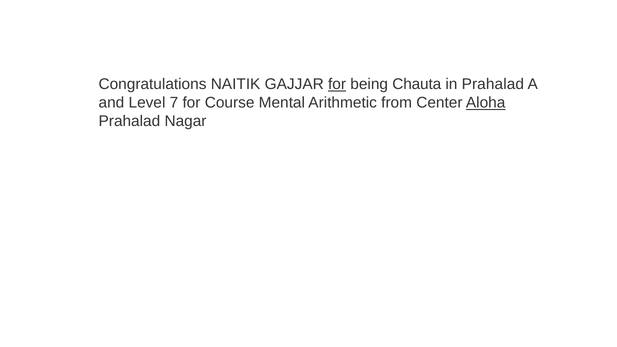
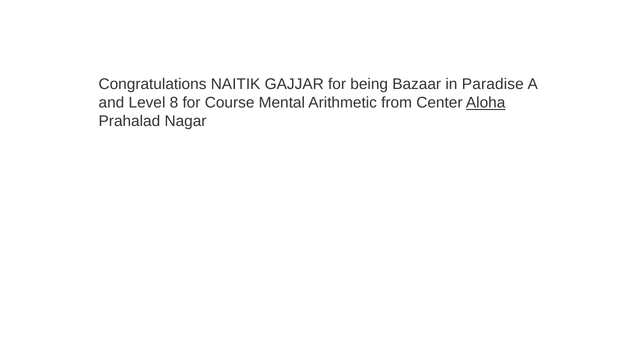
for underline: present -> none (337, 84)
Chauta: Chauta -> Bazaar (417, 84)
in Prahalad: Prahalad -> Paradise (493, 84)
7: 7 -> 8 (174, 103)
